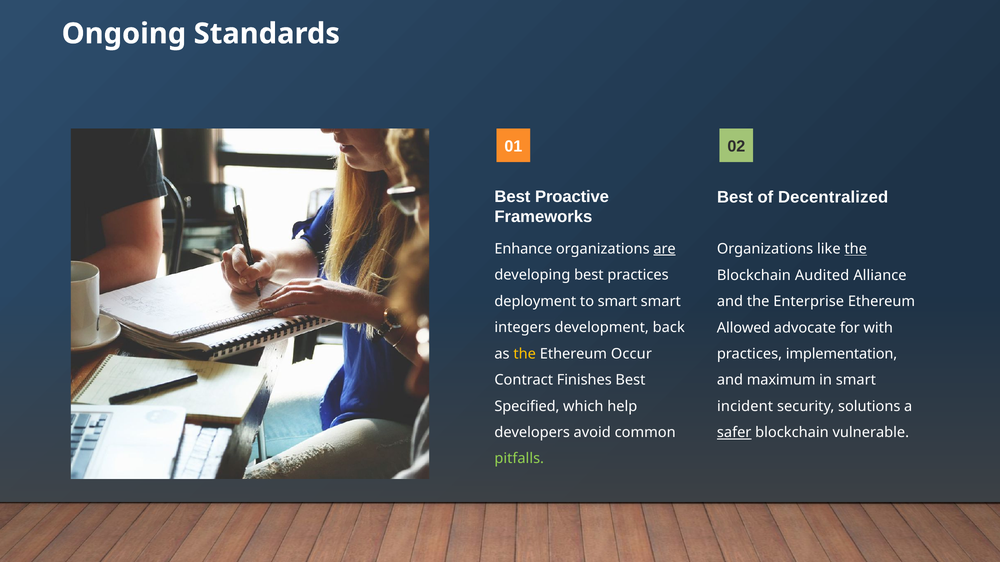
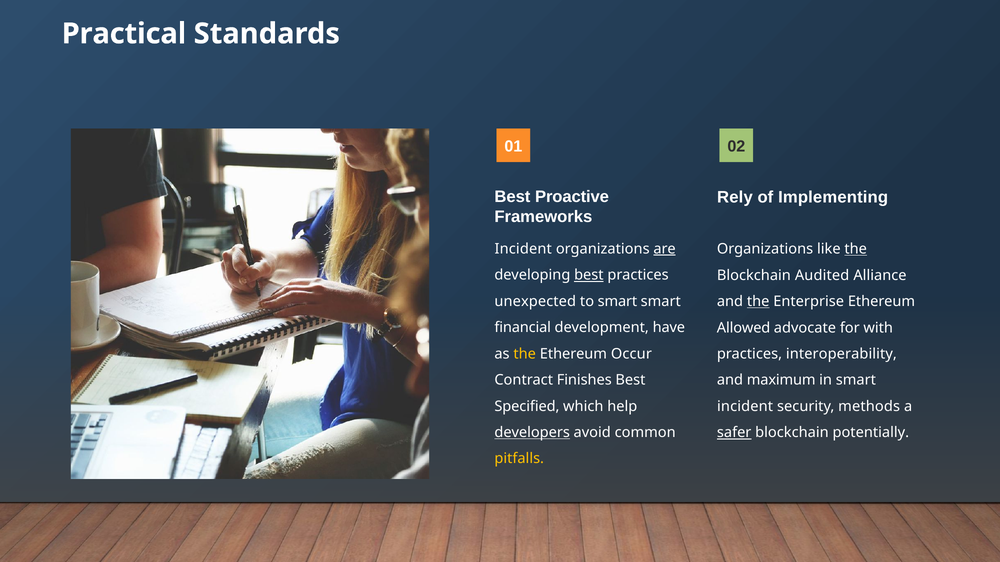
Ongoing: Ongoing -> Practical (124, 34)
Best: Best -> Rely (735, 197)
Decentralized: Decentralized -> Implementing (833, 197)
Enhance: Enhance -> Incident (523, 249)
best underline: none -> present (589, 275)
deployment: deployment -> unexpected (535, 302)
the underline: none -> present (758, 302)
integers: integers -> financial (523, 328)
back: back -> have (669, 328)
implementation: implementation -> interoperability (841, 354)
solutions: solutions -> methods (869, 407)
developers underline: none -> present (532, 433)
vulnerable: vulnerable -> potentially (871, 433)
pitfalls colour: light green -> yellow (519, 459)
